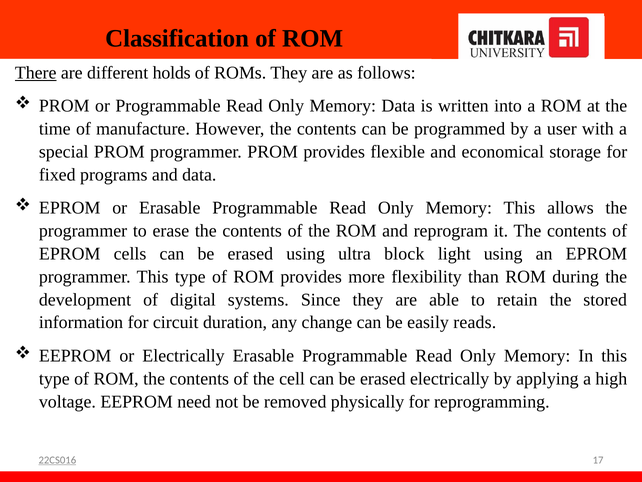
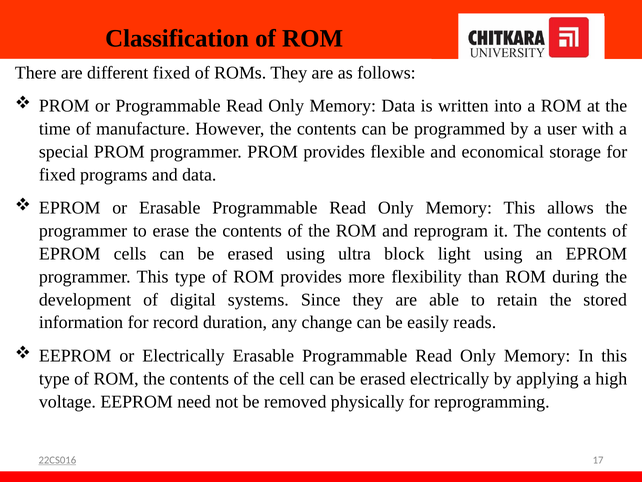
There underline: present -> none (36, 73)
different holds: holds -> fixed (171, 73)
circuit: circuit -> record (176, 322)
